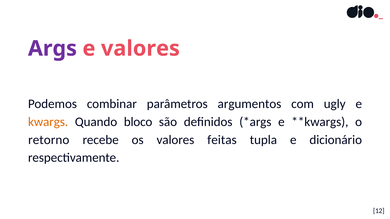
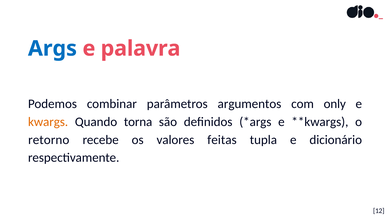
Args colour: purple -> blue (52, 49)
e valores: valores -> palavra (141, 49)
ugly: ugly -> only (335, 104)
bloco: bloco -> torna (138, 122)
